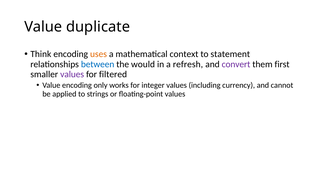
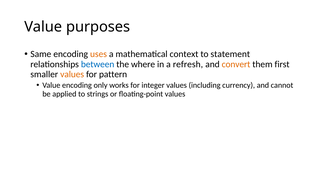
duplicate: duplicate -> purposes (98, 27)
Think: Think -> Same (41, 54)
would: would -> where (143, 64)
convert colour: purple -> orange (236, 64)
values colour: purple -> orange (72, 74)
filtered: filtered -> pattern (113, 74)
